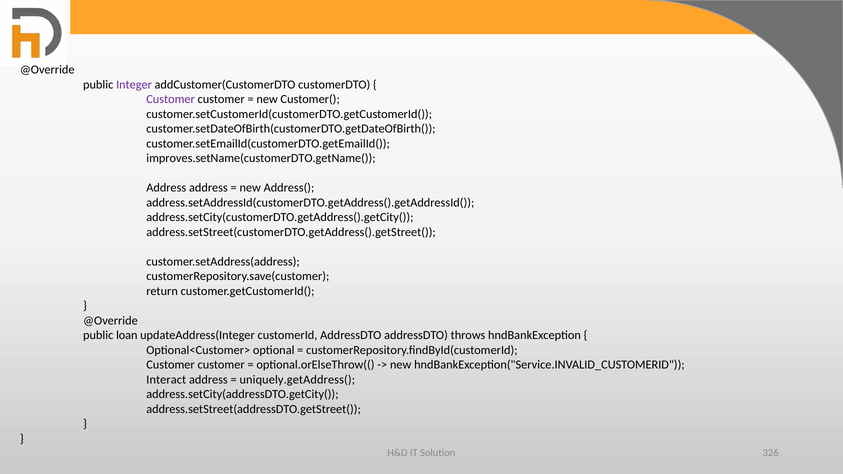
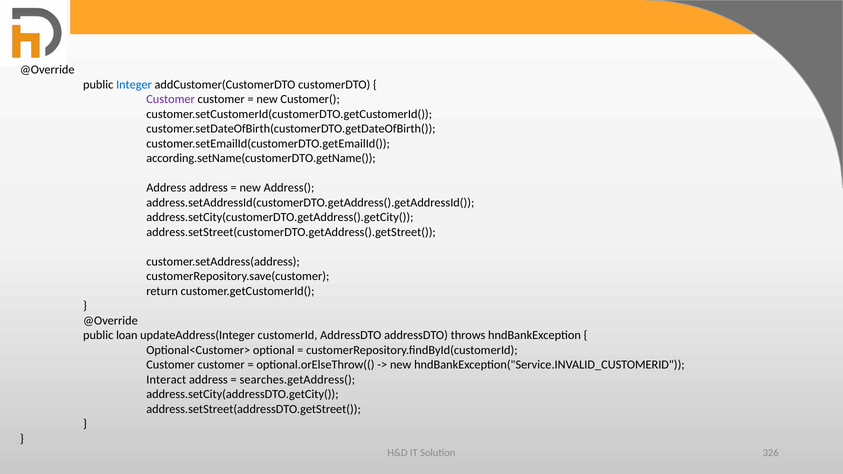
Integer colour: purple -> blue (134, 85)
improves.setName(customerDTO.getName(: improves.setName(customerDTO.getName( -> according.setName(customerDTO.getName( (261, 158)
uniquely.getAddress(: uniquely.getAddress( -> searches.getAddress( (297, 380)
